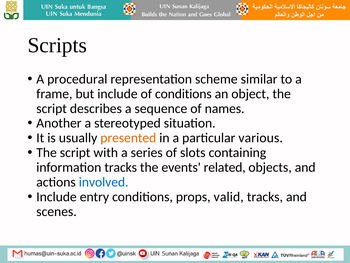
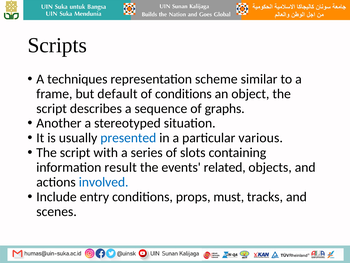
procedural: procedural -> techniques (77, 79)
but include: include -> default (117, 94)
names: names -> graphs (225, 108)
presented colour: orange -> blue (128, 138)
information tracks: tracks -> result (121, 167)
valid: valid -> must (229, 197)
